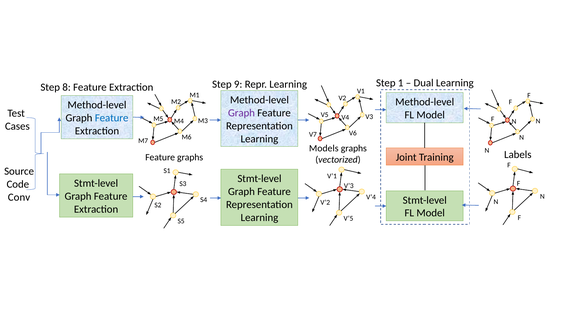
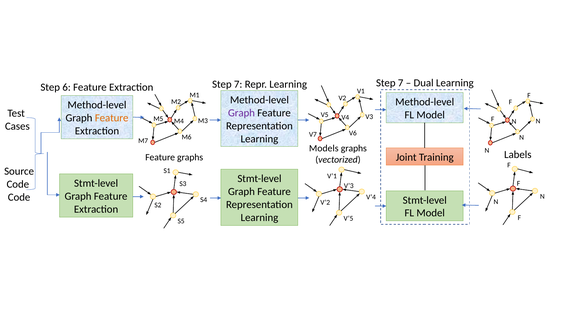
8: 8 -> 6 (67, 87)
Extraction Step 9: 9 -> 7 (238, 84)
Learning Step 1: 1 -> 7 (401, 83)
Feature colour: blue -> orange (112, 118)
Conv: Conv -> Code (19, 197)
